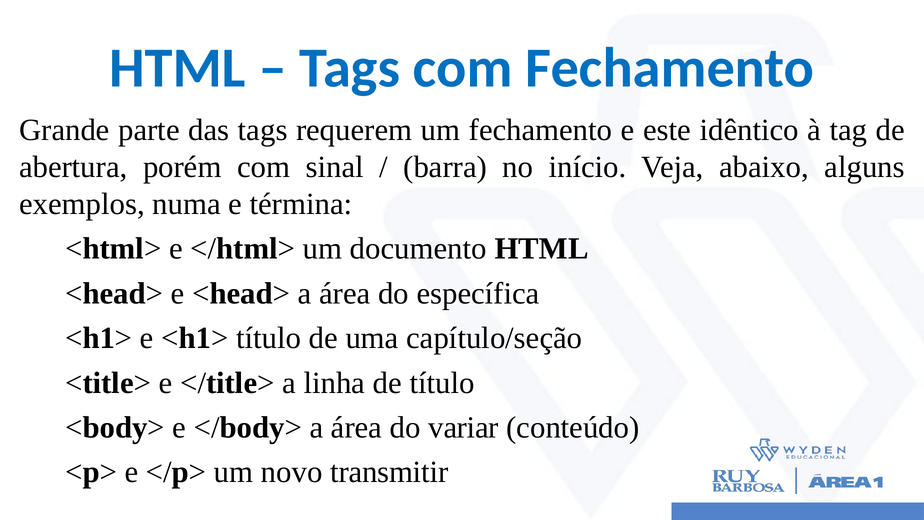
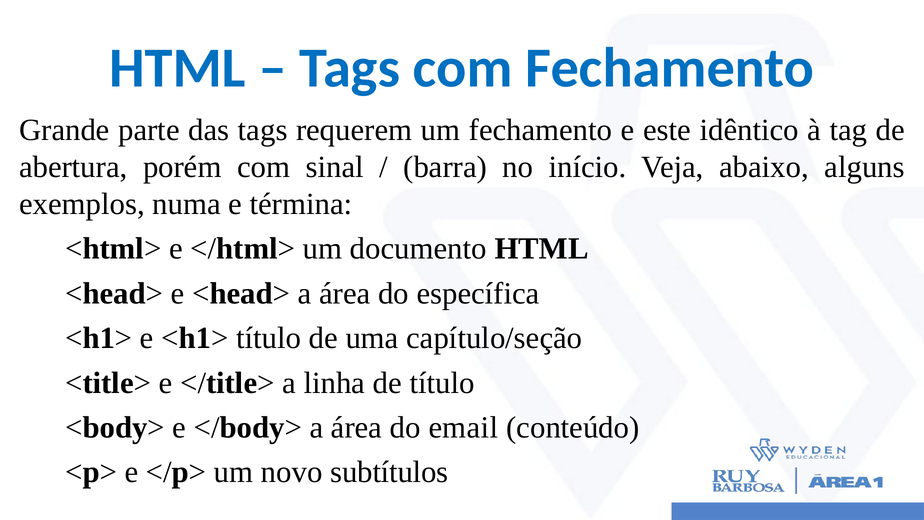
variar: variar -> email (463, 427)
transmitir: transmitir -> subtítulos (389, 472)
